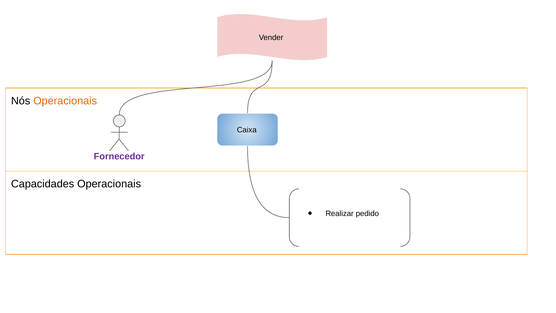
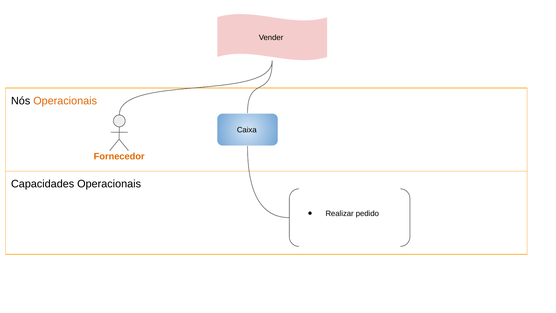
Fornecedor colour: purple -> orange (119, 156)
